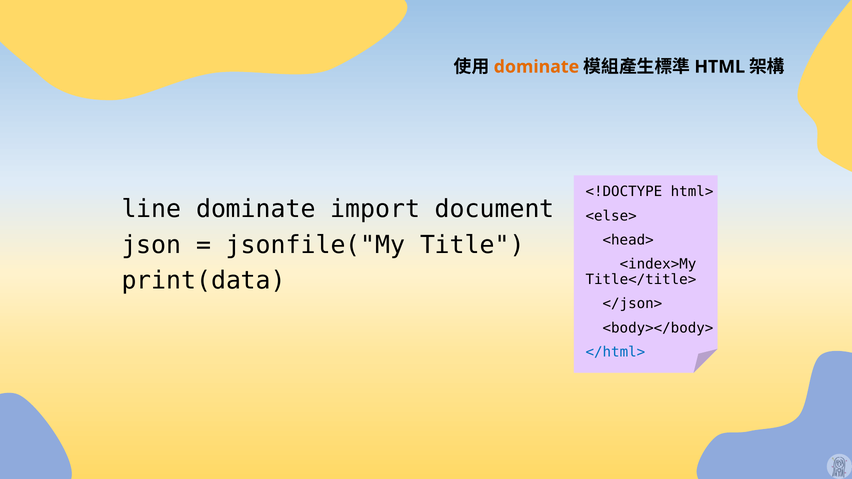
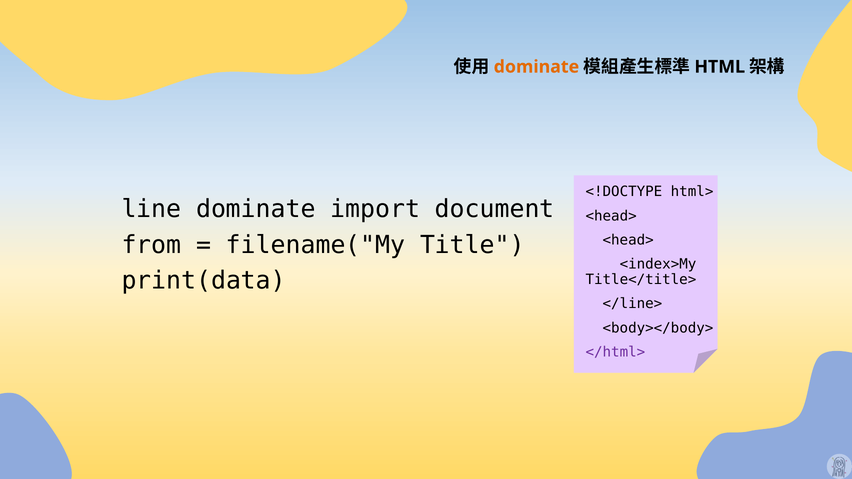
<else>: <else> -> <head> (611, 216)
json: json -> from (151, 245)
jsonfile("My: jsonfile("My -> filename("My (316, 245)
</json>: </json> -> </line> (632, 304)
</html> colour: blue -> purple (615, 352)
